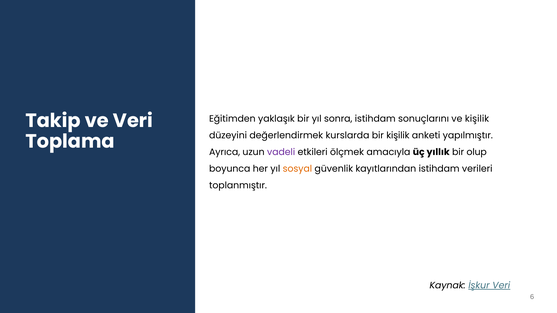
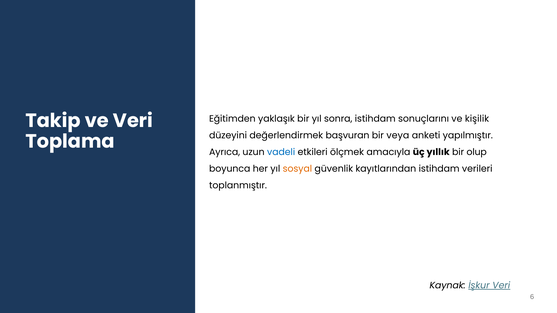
kurslarda: kurslarda -> başvuran (348, 136)
bir kişilik: kişilik -> veya (398, 136)
vadeli colour: purple -> blue (281, 152)
